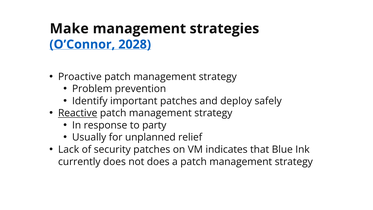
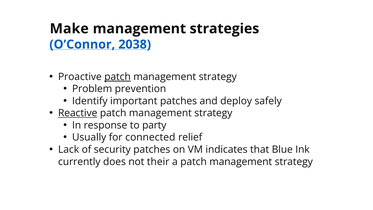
2028: 2028 -> 2038 (135, 44)
patch underline: none -> present (118, 77)
unplanned: unplanned -> connected (150, 137)
not does: does -> their (158, 162)
